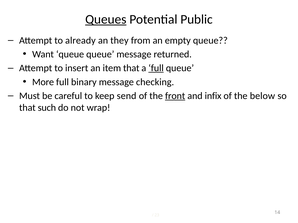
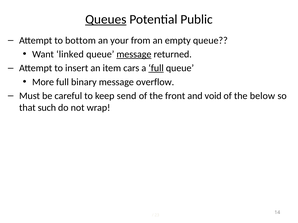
already: already -> bottom (80, 40)
they: they -> your (119, 40)
Want queue: queue -> linked (70, 54)
message underline: none -> present (134, 54)
item that: that -> cars (131, 68)
checking: checking -> overflow (155, 82)
front underline: present -> none (175, 96)
infix: infix -> void (213, 96)
